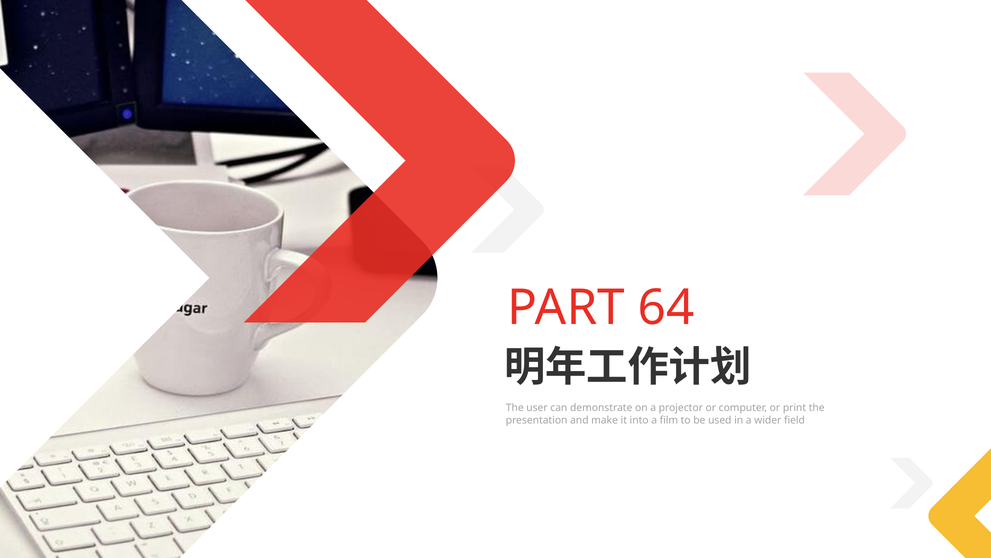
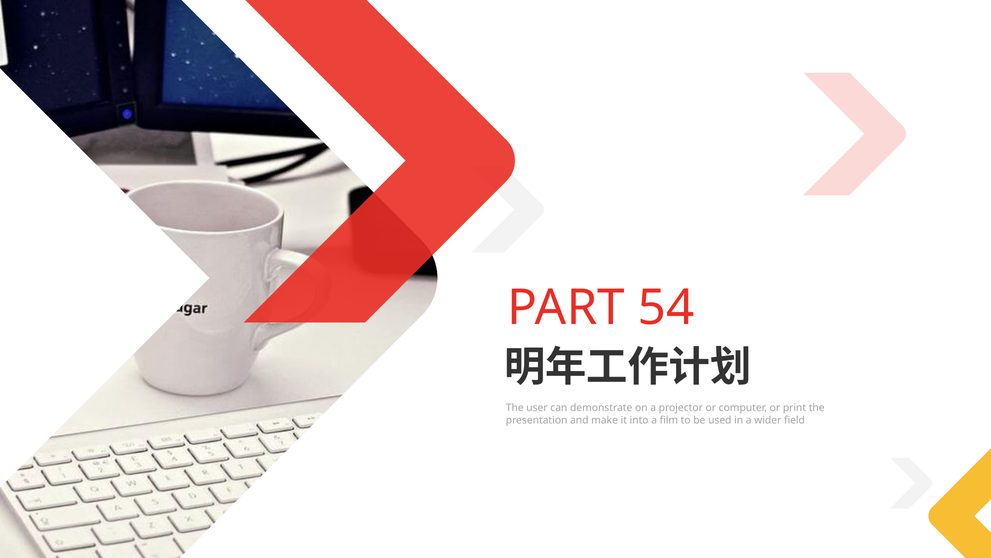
64: 64 -> 54 (666, 307)
